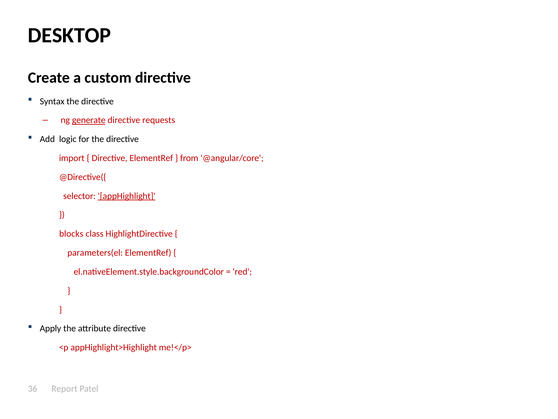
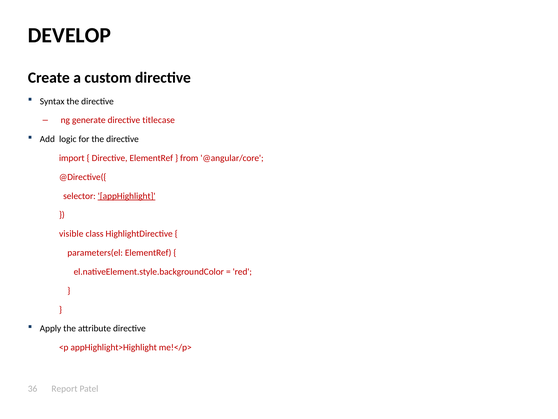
DESKTOP: DESKTOP -> DEVELOP (69, 35)
generate underline: present -> none (89, 120)
requests: requests -> titlecase (159, 120)
blocks: blocks -> visible (71, 234)
